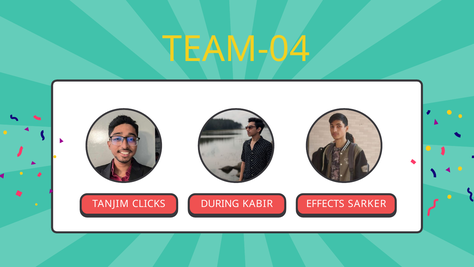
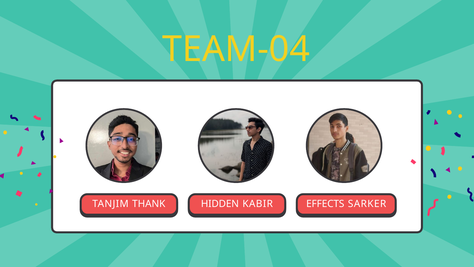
CLICKS: CLICKS -> THANK (149, 204)
DURING: DURING -> HIDDEN (220, 204)
